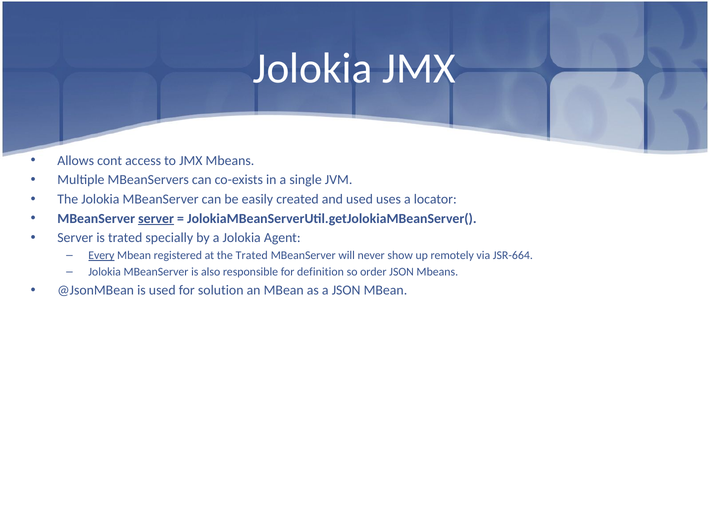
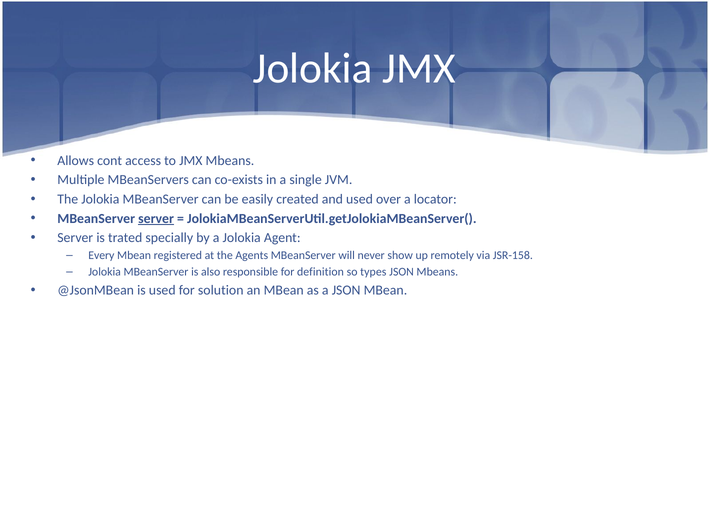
uses: uses -> over (389, 199)
Every underline: present -> none (101, 255)
the Trated: Trated -> Agents (252, 255)
JSR-664: JSR-664 -> JSR-158 (513, 255)
order: order -> types (373, 272)
